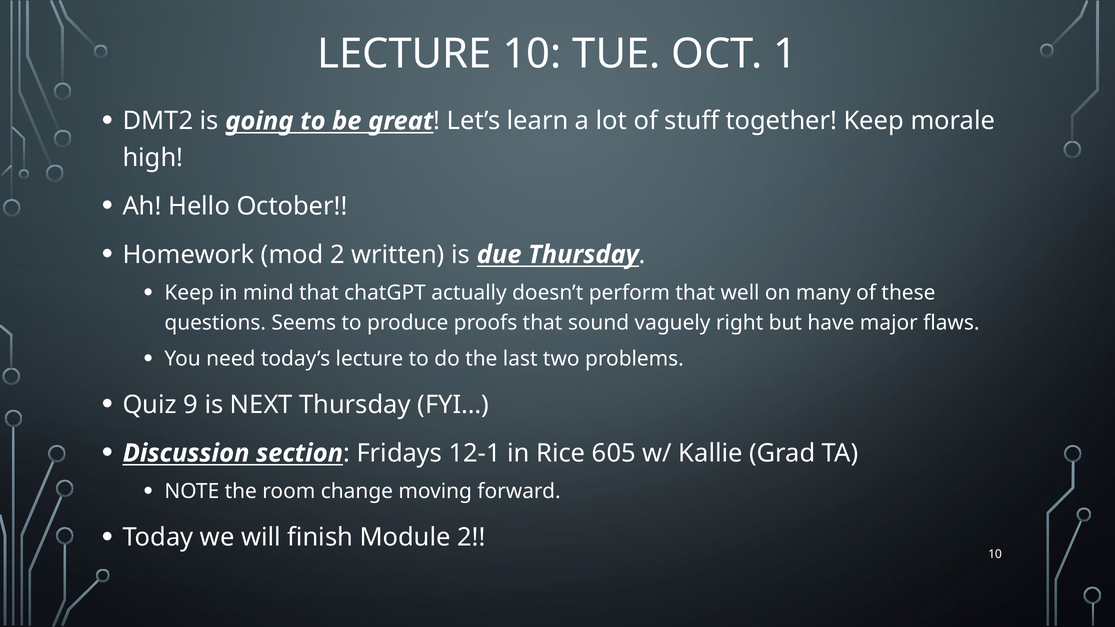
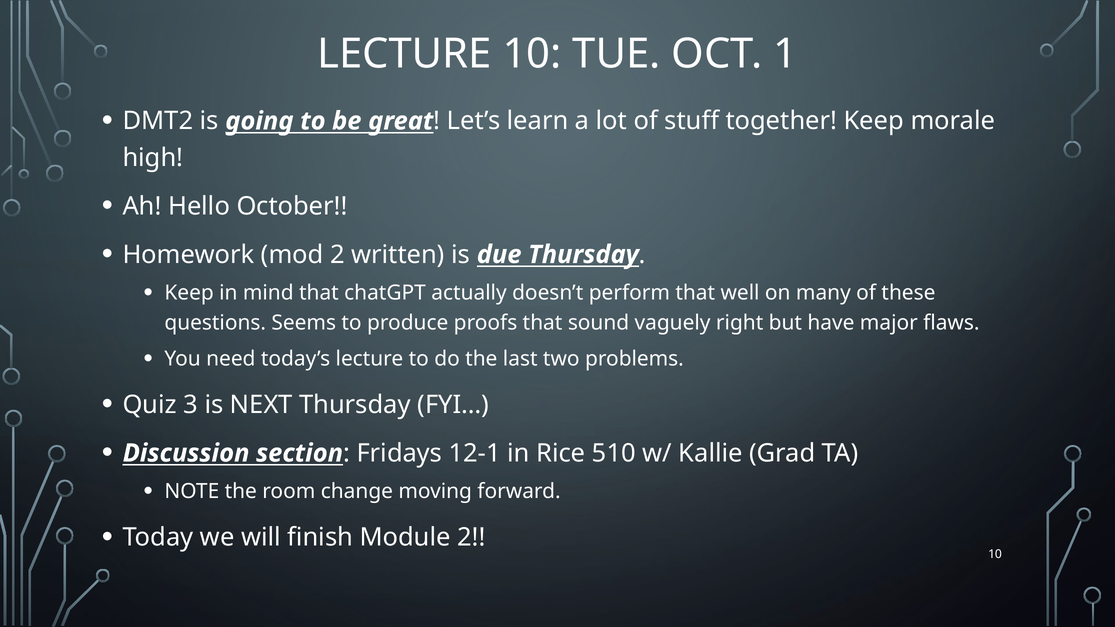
9: 9 -> 3 (191, 405)
605: 605 -> 510 (614, 453)
